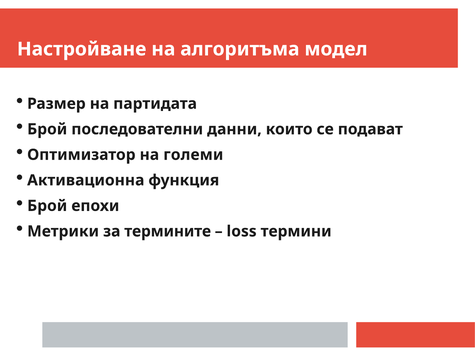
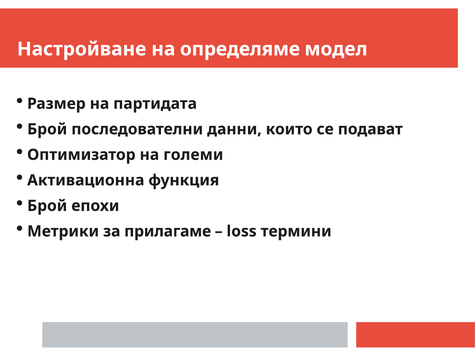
алгоритъма: алгоритъма -> определяме (240, 49)
термините: термините -> прилагаме (168, 231)
